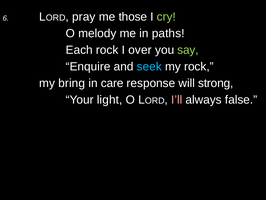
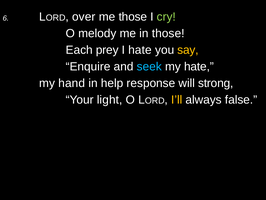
pray: pray -> over (84, 17)
in paths: paths -> those (168, 33)
Each rock: rock -> prey (107, 50)
I over: over -> hate (140, 50)
say colour: light green -> yellow (188, 50)
my rock: rock -> hate (199, 66)
bring: bring -> hand (72, 83)
care: care -> help (112, 83)
I’ll colour: pink -> yellow (177, 100)
